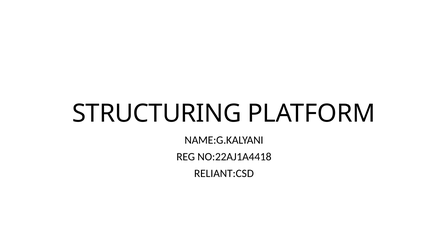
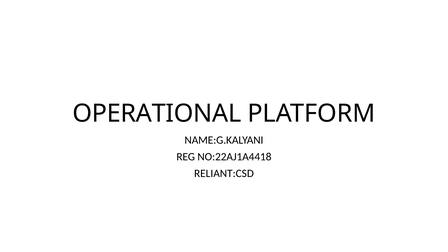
STRUCTURING: STRUCTURING -> OPERATIONAL (157, 114)
